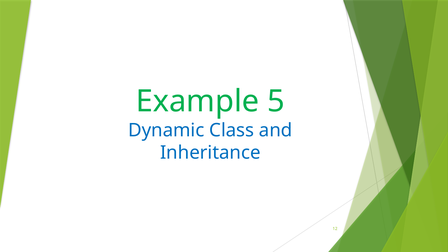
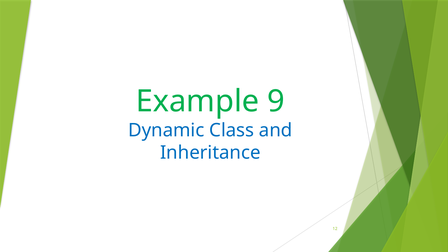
5: 5 -> 9 (276, 101)
